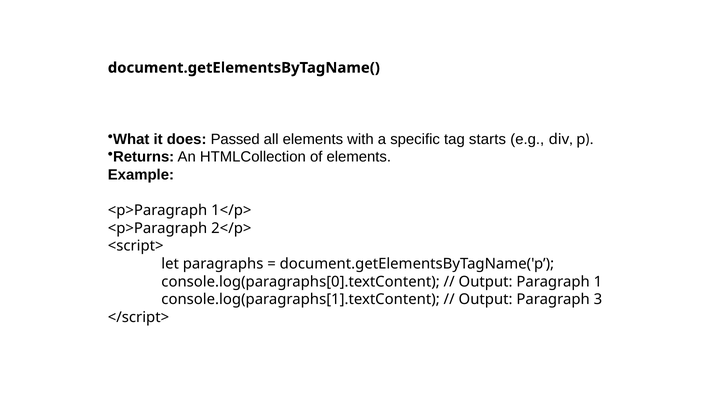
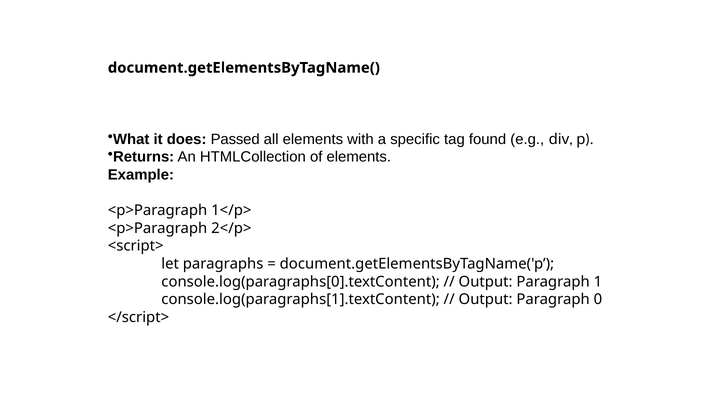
starts: starts -> found (488, 139)
3: 3 -> 0 (598, 300)
